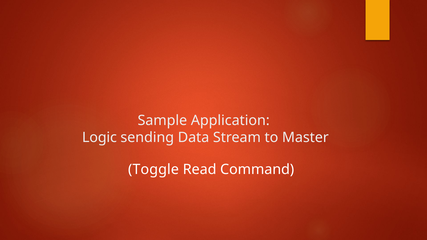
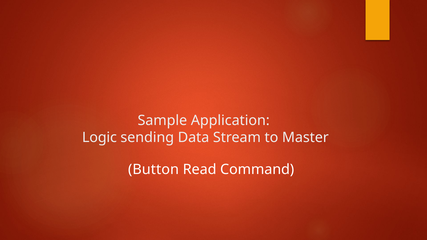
Toggle: Toggle -> Button (153, 170)
